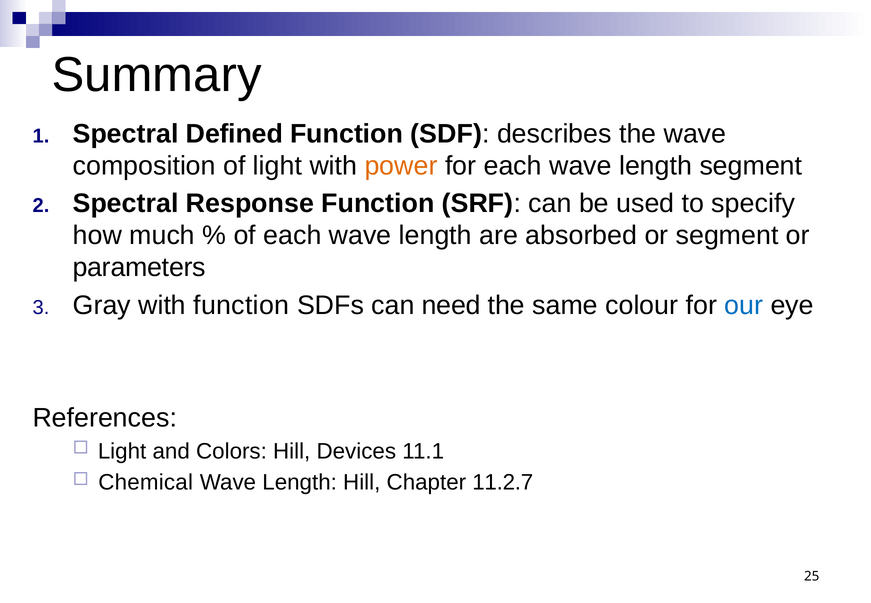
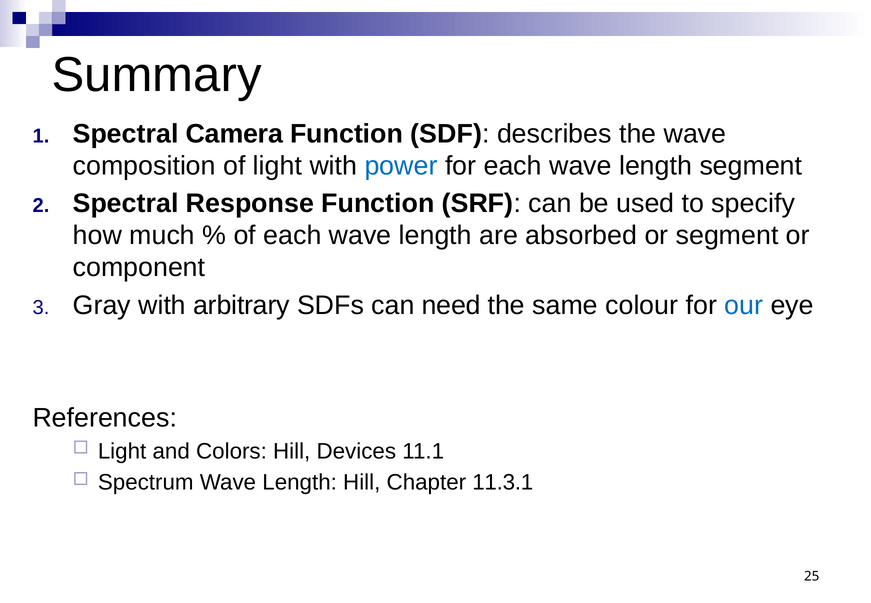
Defined: Defined -> Camera (234, 134)
power colour: orange -> blue (401, 166)
parameters: parameters -> component (139, 268)
with function: function -> arbitrary (242, 305)
Chemical: Chemical -> Spectrum (146, 483)
11.2.7: 11.2.7 -> 11.3.1 (503, 483)
